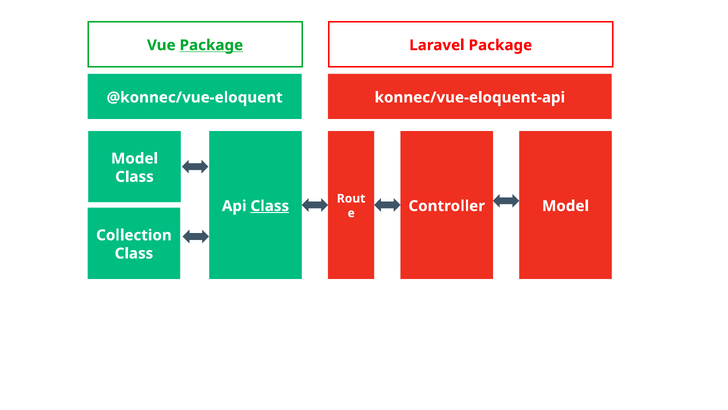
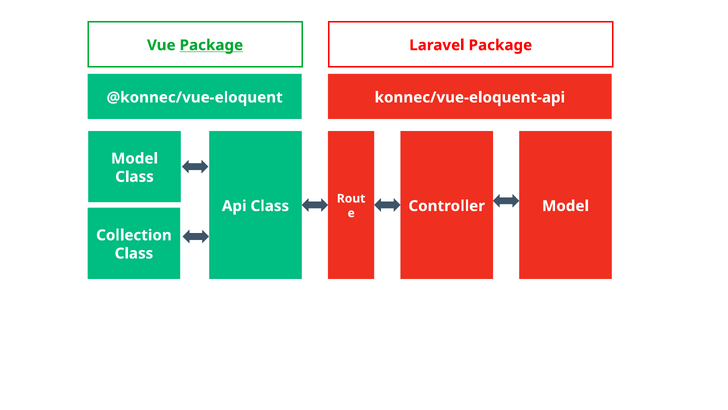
Class underline: present -> none (270, 206)
